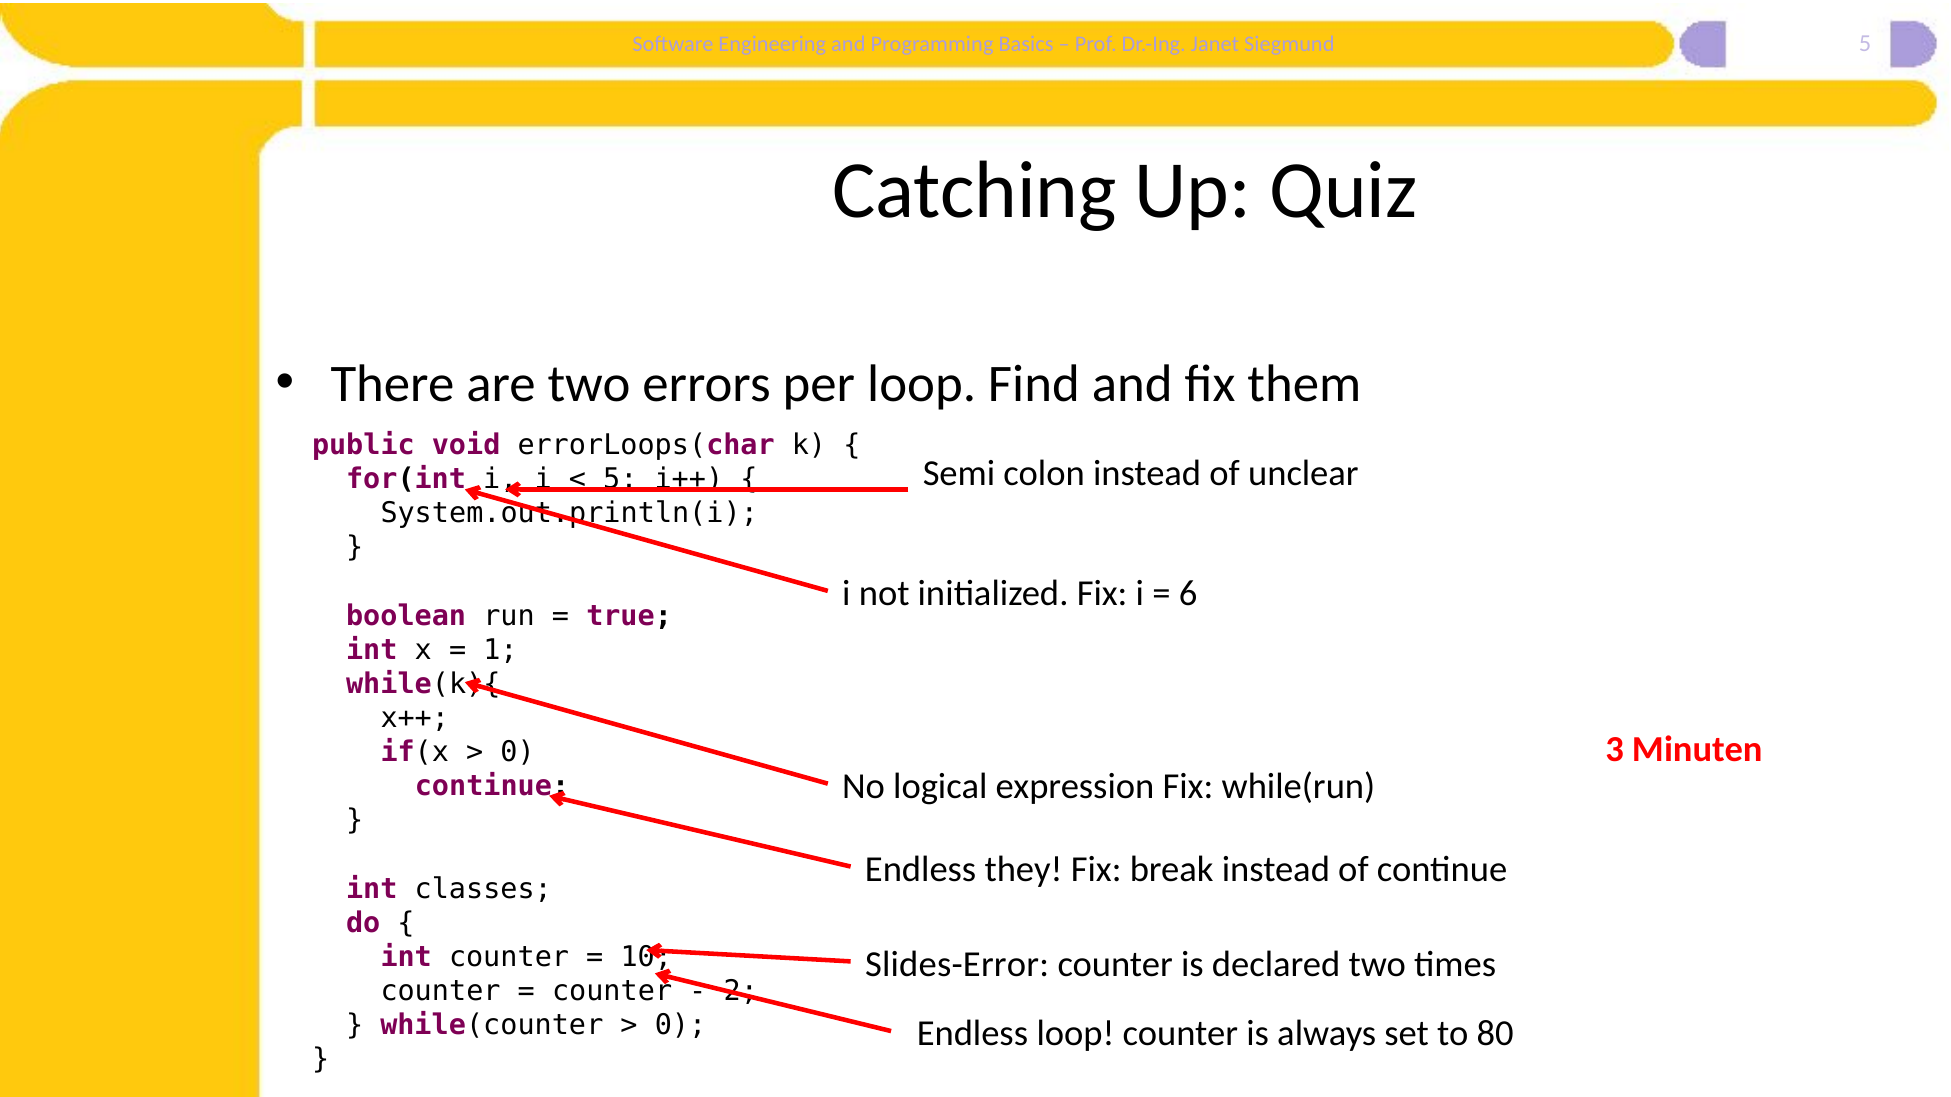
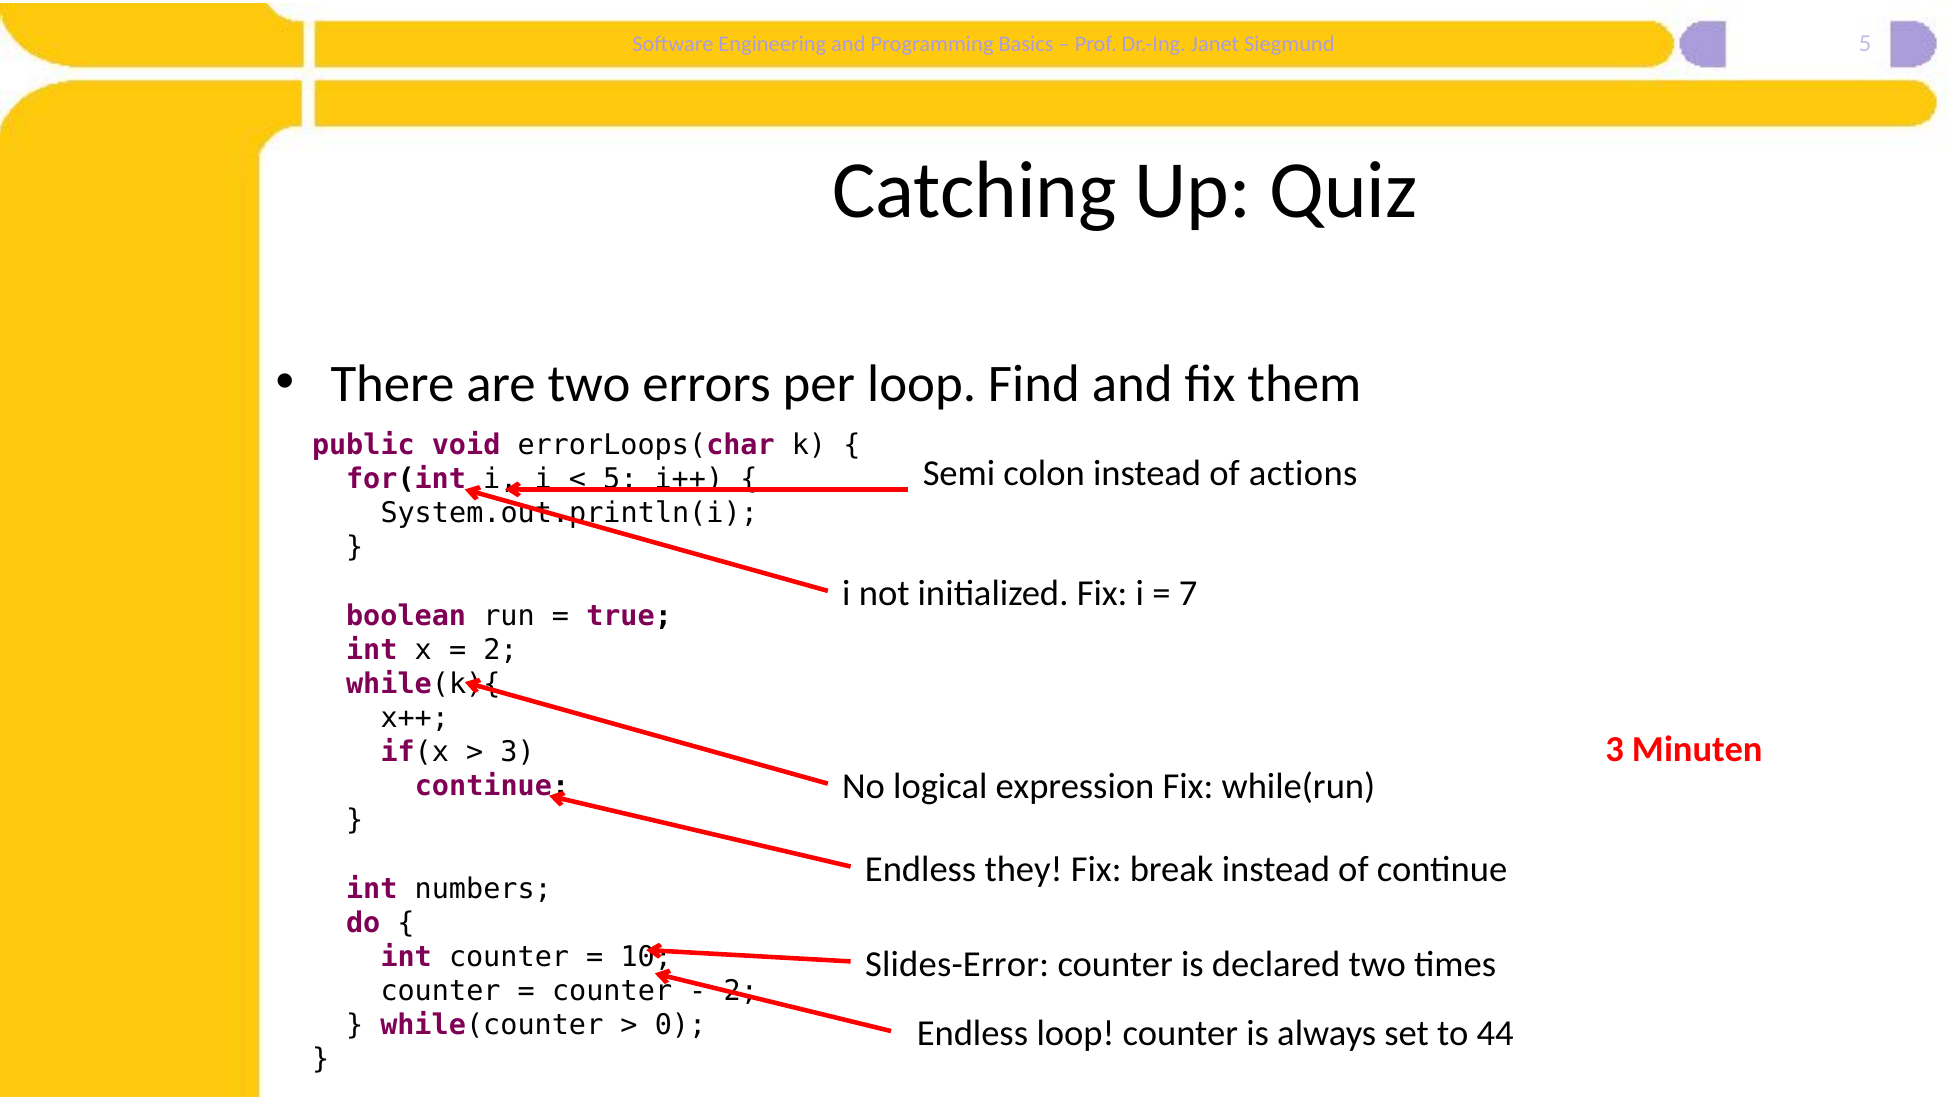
unclear: unclear -> actions (1303, 474)
6: 6 -> 7 (1188, 594)
1: 1 -> 2 (500, 650)
0: 0 -> 3 (518, 753)
classes: classes -> numbers (483, 889)
80: 80 -> 44 (1495, 1034)
